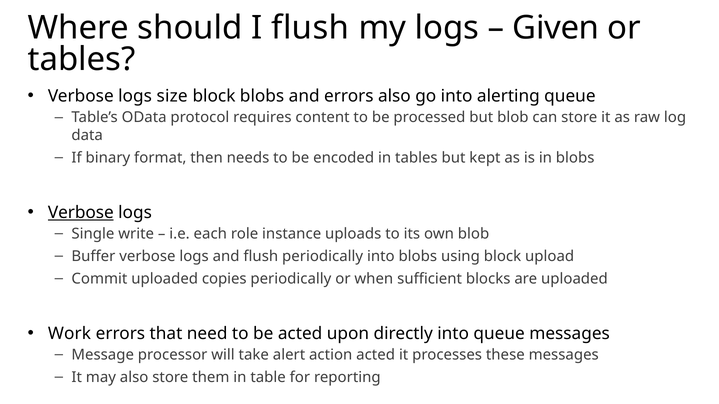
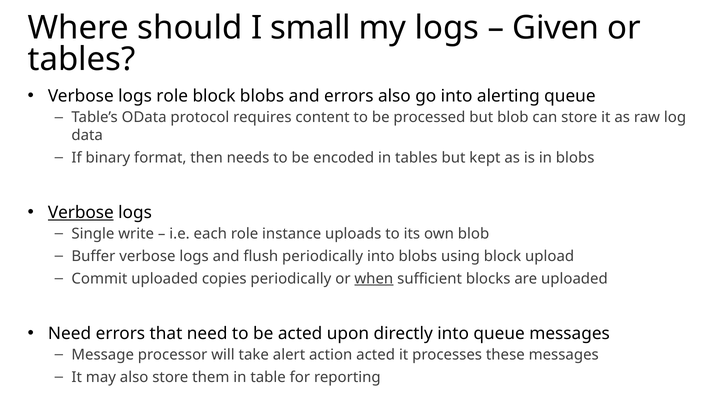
I flush: flush -> small (311, 28)
logs size: size -> role (172, 96)
when underline: none -> present (374, 279)
Work: Work -> Need (70, 334)
